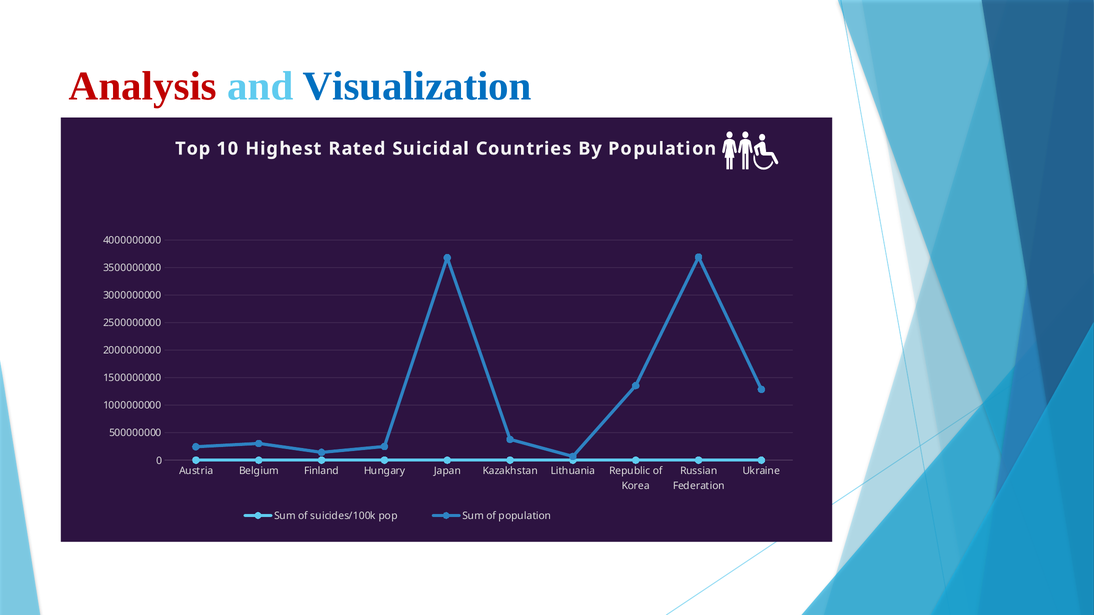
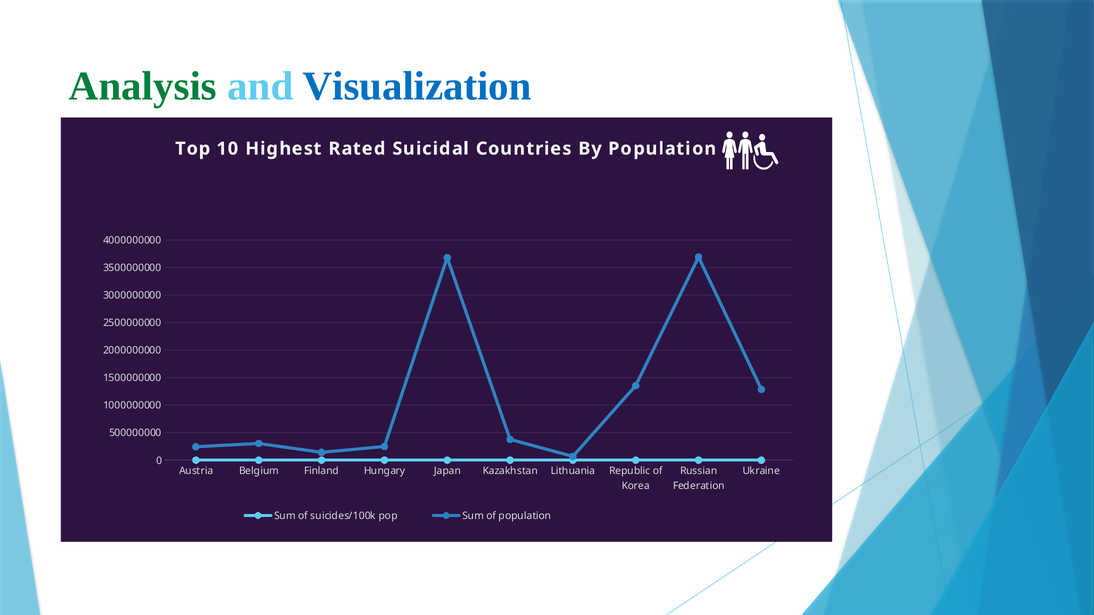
Analysis colour: red -> green (143, 86)
